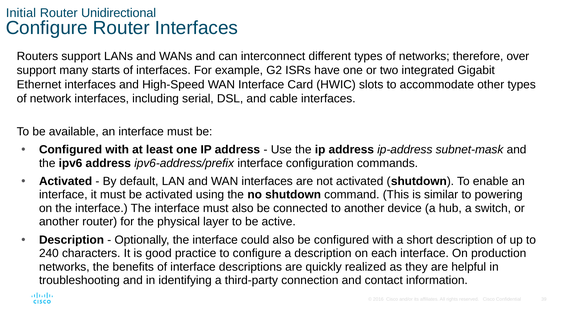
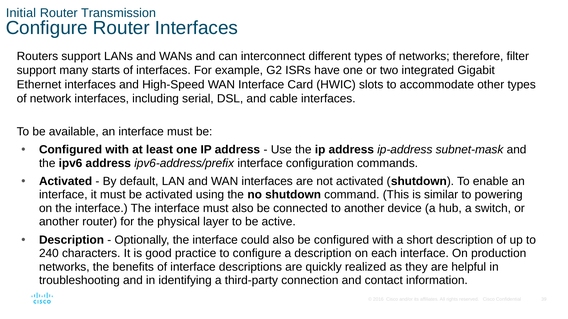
Unidirectional: Unidirectional -> Transmission (119, 13)
over: over -> filter (518, 56)
